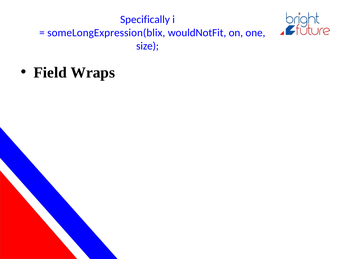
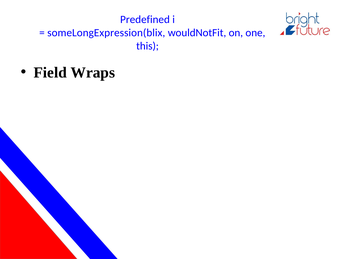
Specifically: Specifically -> Predefined (145, 19)
size: size -> this (148, 46)
